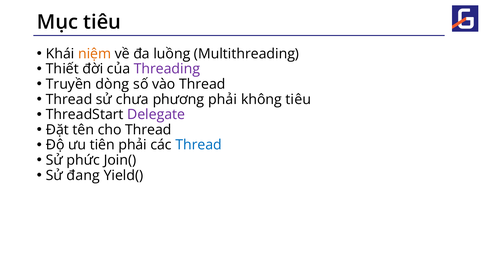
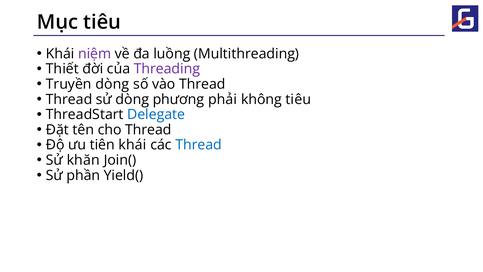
niệm colour: orange -> purple (95, 54)
sử chưa: chưa -> dòng (132, 99)
Delegate colour: purple -> blue (156, 114)
tiên phải: phải -> khái (133, 145)
phức: phức -> khăn (83, 160)
đang: đang -> phần (83, 175)
